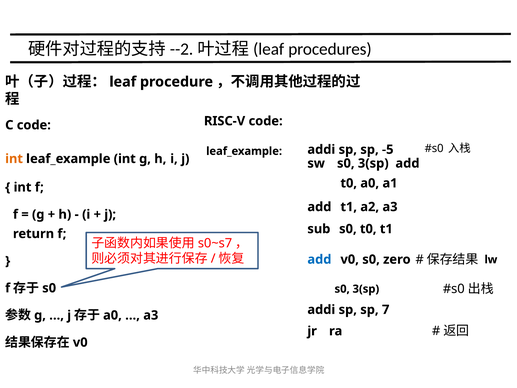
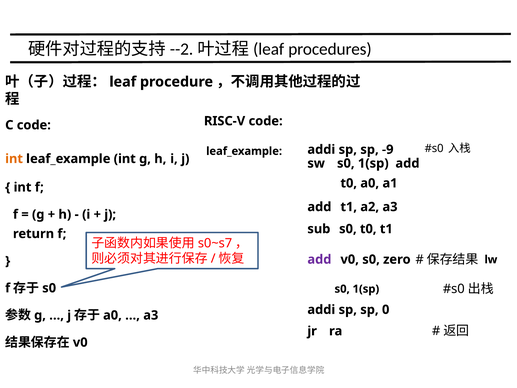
-5: -5 -> -9 (388, 149)
sw s0 3(sp: 3(sp -> 1(sp (373, 163)
add colour: blue -> purple (319, 259)
3(sp: 3(sp -> 1(sp (366, 289)
7: 7 -> 0 (386, 309)
